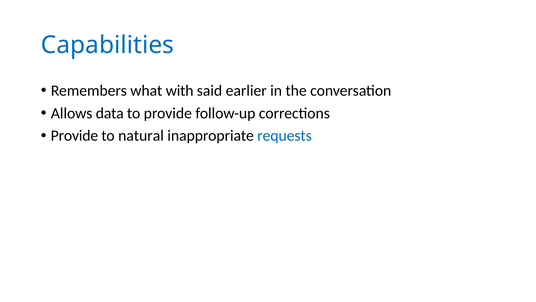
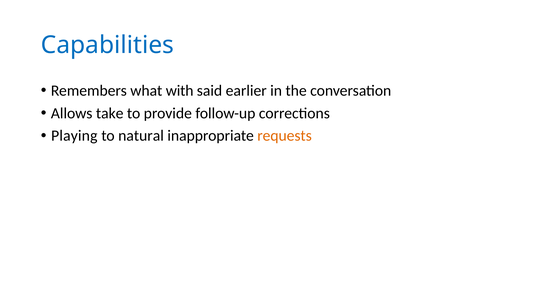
data: data -> take (110, 113)
Provide: Provide -> Playing (74, 136)
requests colour: blue -> orange (285, 136)
